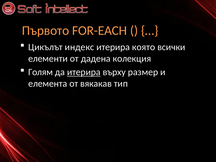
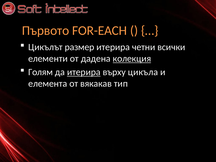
индекс: индекс -> размер (80, 47)
която: която -> четни (144, 47)
колекция underline: none -> present (132, 59)
размер: размер -> цикъла (143, 72)
